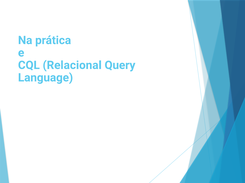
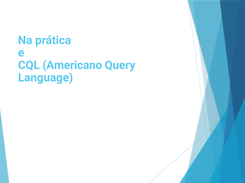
Relacional: Relacional -> Americano (72, 65)
